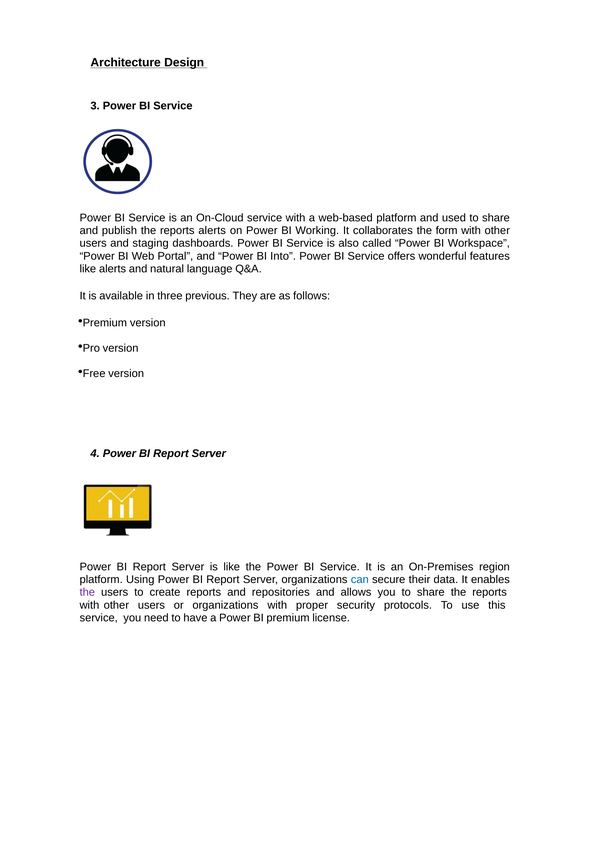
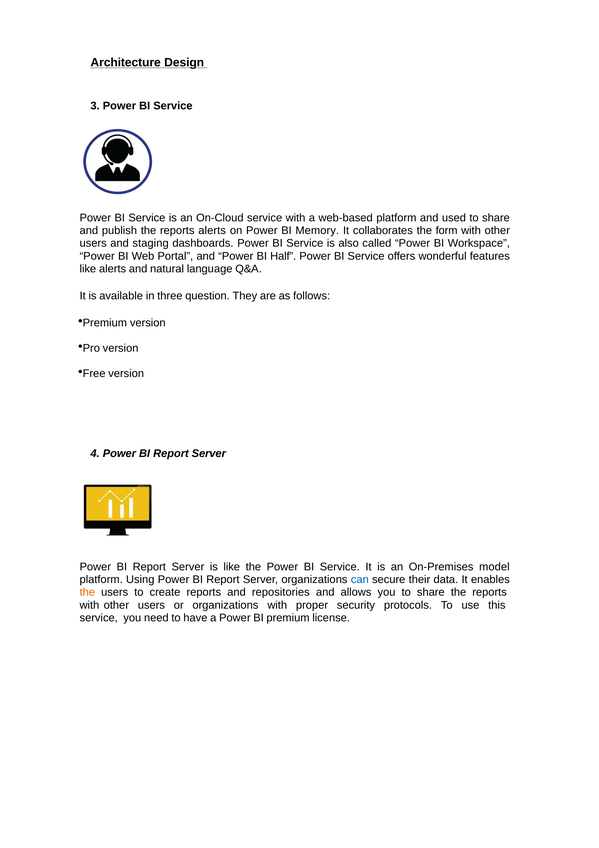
Working: Working -> Memory (317, 231)
Into: Into -> Half (283, 256)
previous: previous -> question (207, 296)
region: region -> model (494, 567)
the colour: purple -> orange (87, 592)
